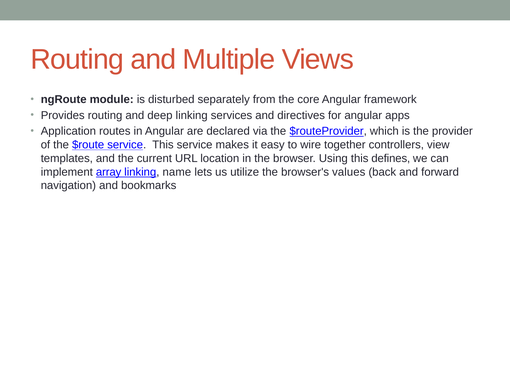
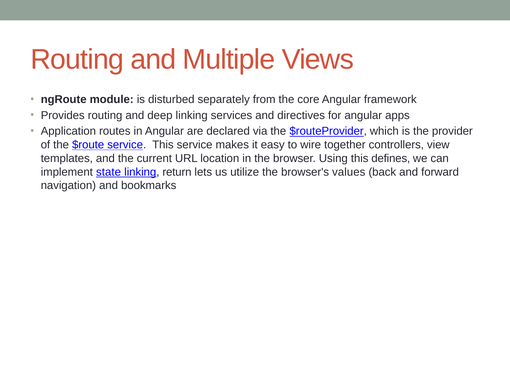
array: array -> state (109, 172)
name: name -> return (177, 172)
